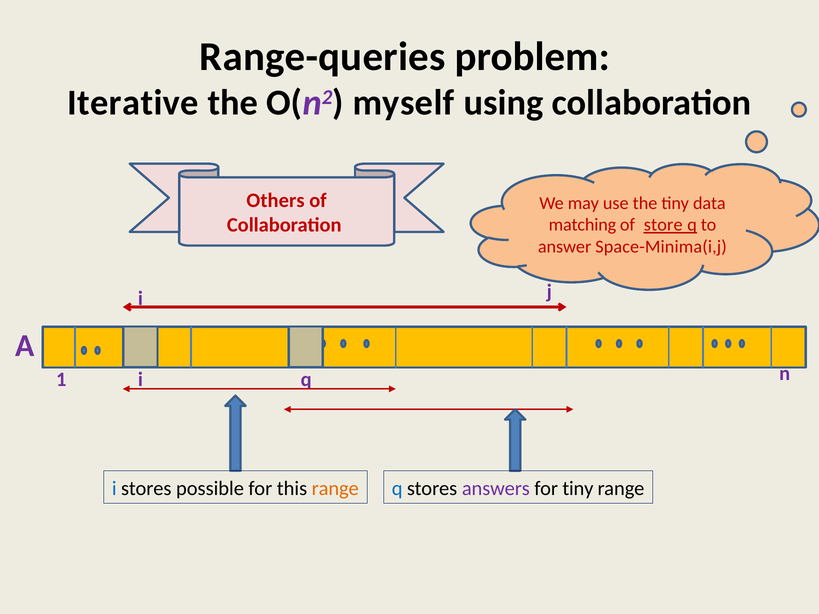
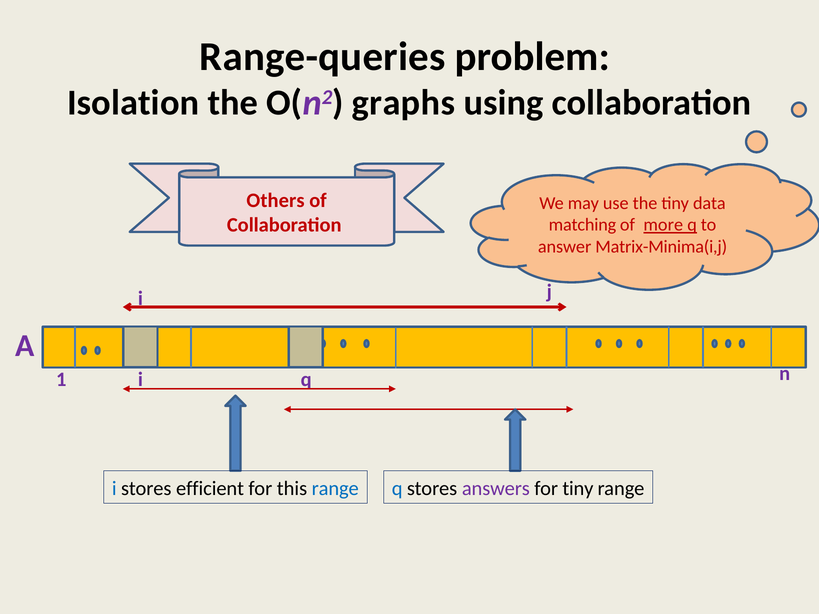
Iterative: Iterative -> Isolation (133, 103)
myself: myself -> graphs (403, 103)
store: store -> more (663, 225)
Space-Minima(i,j: Space-Minima(i,j -> Matrix-Minima(i,j (661, 247)
possible: possible -> efficient (210, 489)
range colour: orange -> blue (335, 489)
